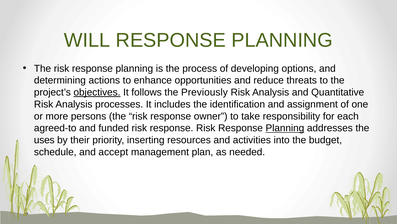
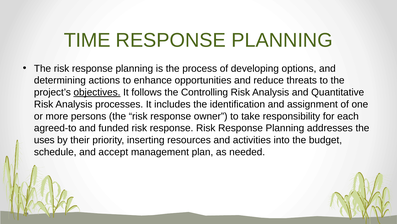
WILL: WILL -> TIME (87, 40)
Previously: Previously -> Controlling (205, 92)
Planning underline: present -> none (285, 128)
